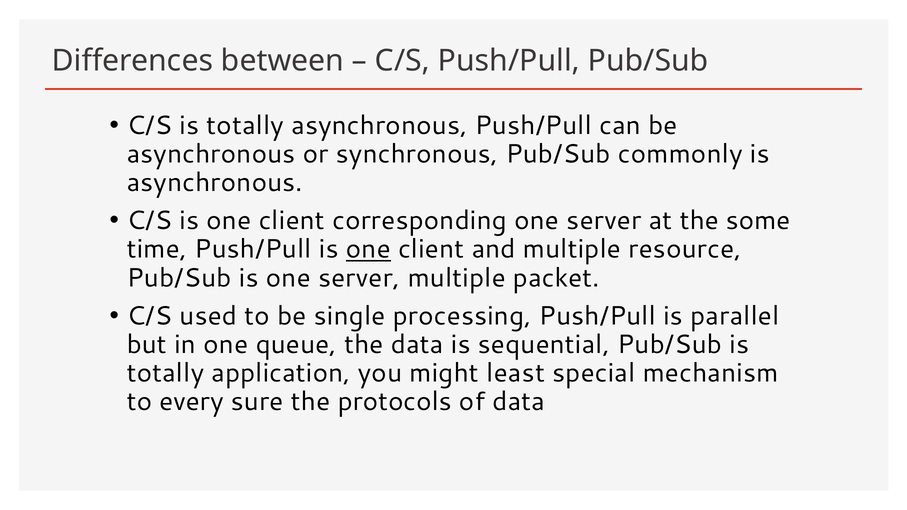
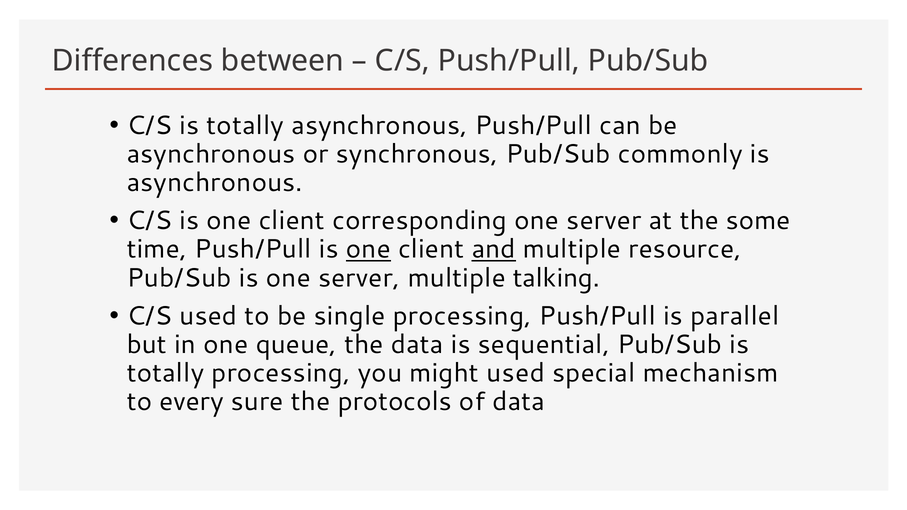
and underline: none -> present (494, 249)
packet: packet -> talking (556, 278)
totally application: application -> processing (281, 373)
might least: least -> used (516, 373)
